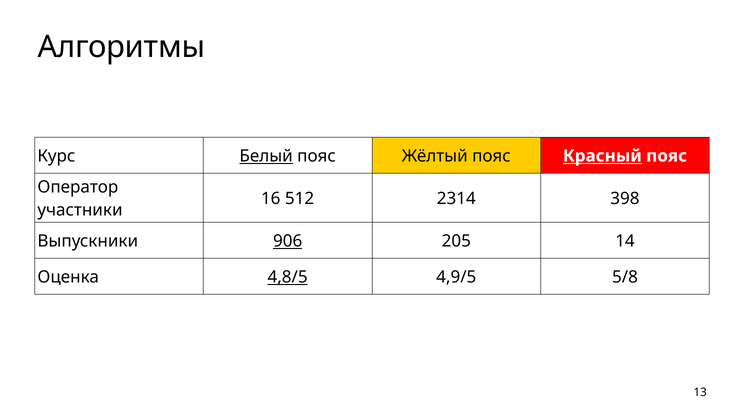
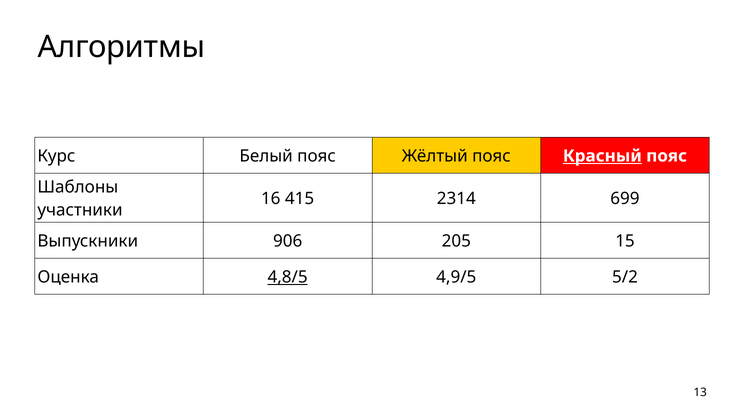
Белый underline: present -> none (266, 156)
Оператор: Оператор -> Шаблоны (78, 187)
512: 512 -> 415 (300, 199)
398: 398 -> 699 (625, 199)
906 underline: present -> none (288, 242)
14: 14 -> 15 (625, 242)
5/8: 5/8 -> 5/2 (625, 278)
